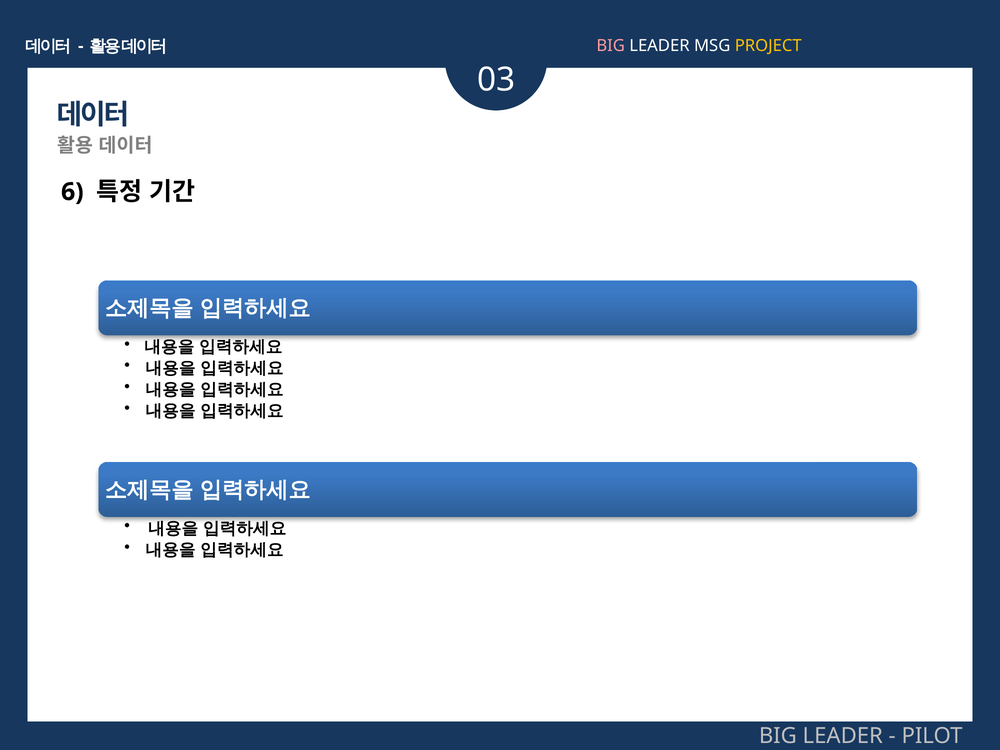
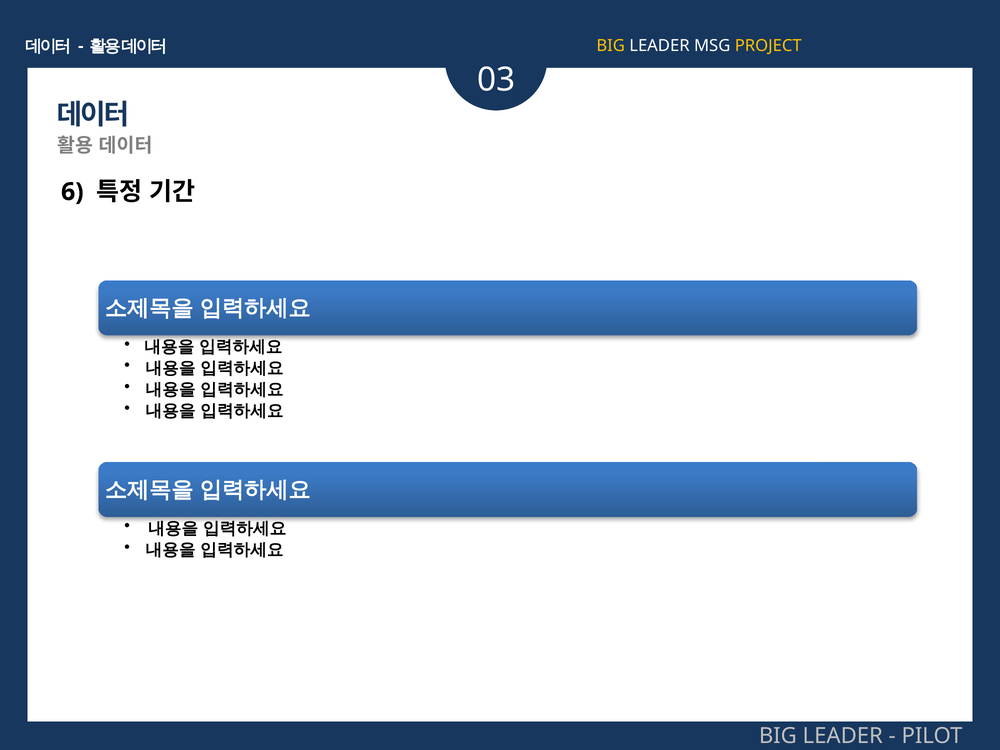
BIG colour: pink -> yellow (611, 46)
